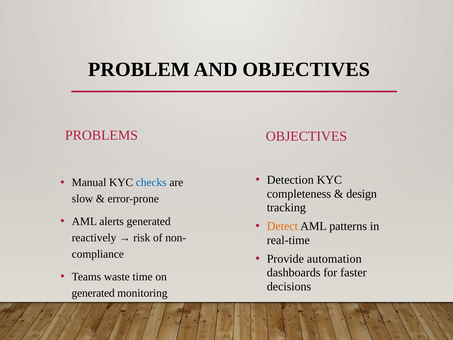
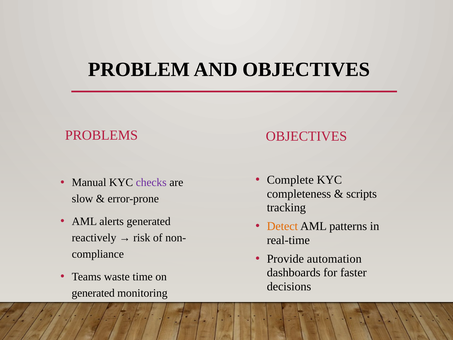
Detection: Detection -> Complete (290, 180)
checks colour: blue -> purple (151, 182)
design: design -> scripts (362, 194)
